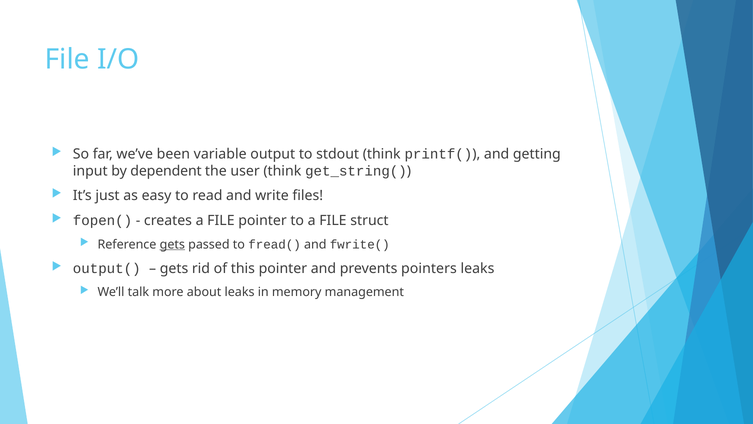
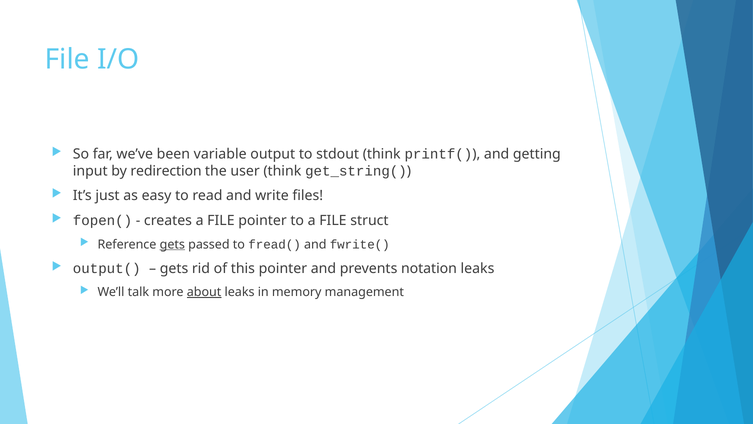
dependent: dependent -> redirection (166, 171)
pointers: pointers -> notation (429, 268)
about underline: none -> present (204, 292)
